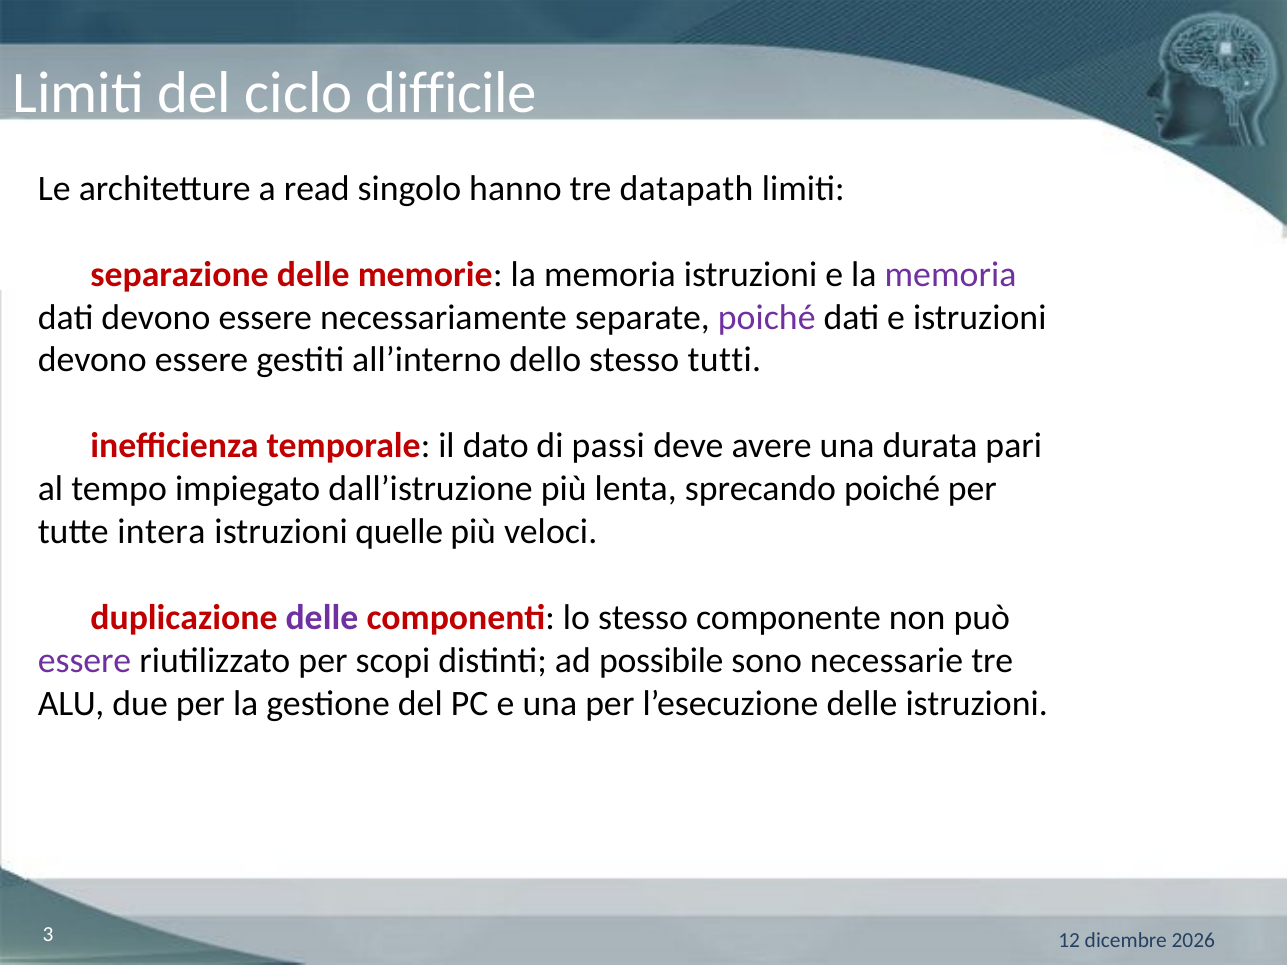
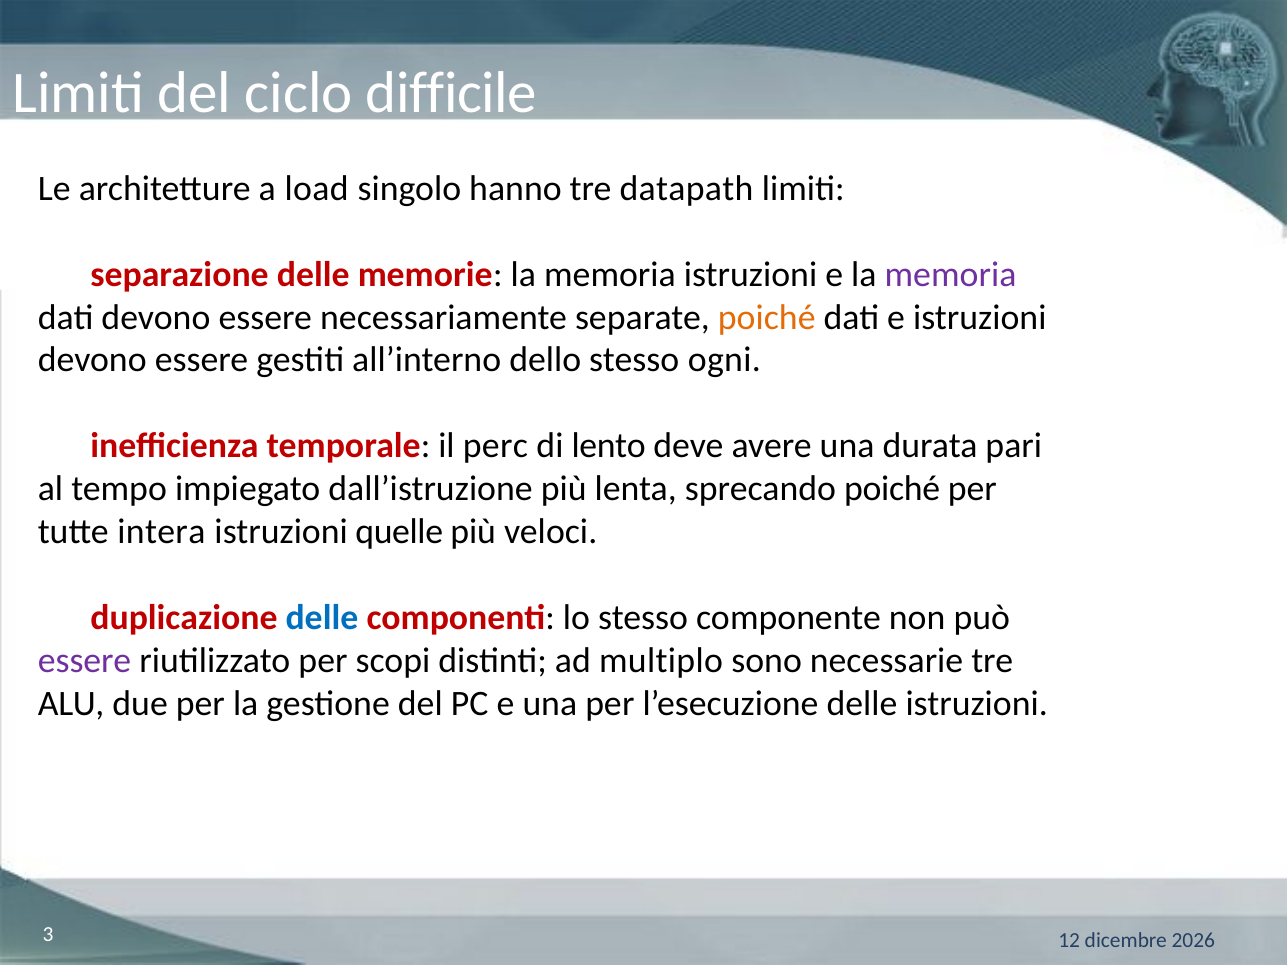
read: read -> load (317, 189)
poiché colour: purple -> orange (767, 317)
tutti: tutti -> ogni (724, 360)
dato: dato -> perc (495, 446)
passi: passi -> lento (609, 446)
delle colour: purple -> blue (322, 618)
possibile: possibile -> multiplo (661, 661)
